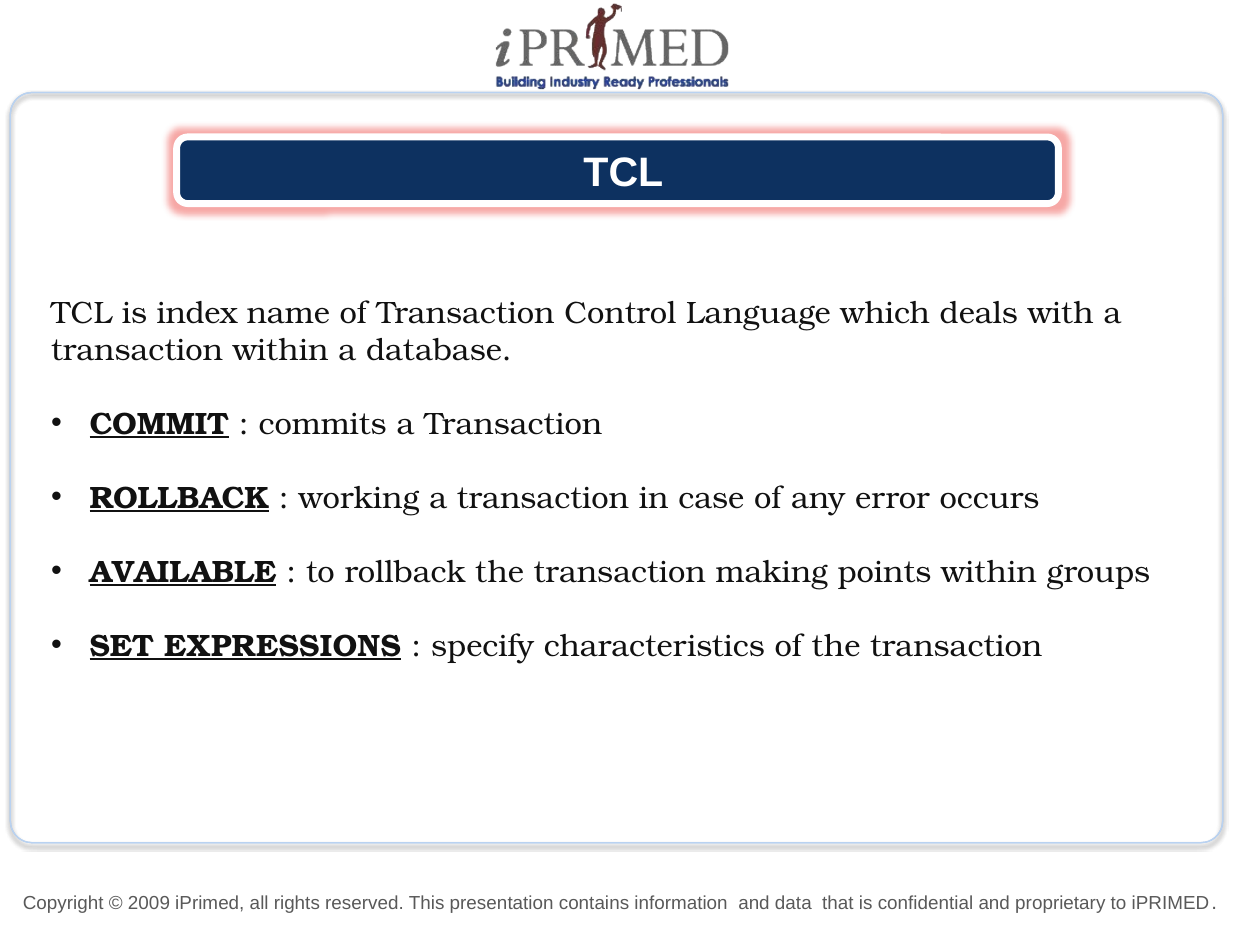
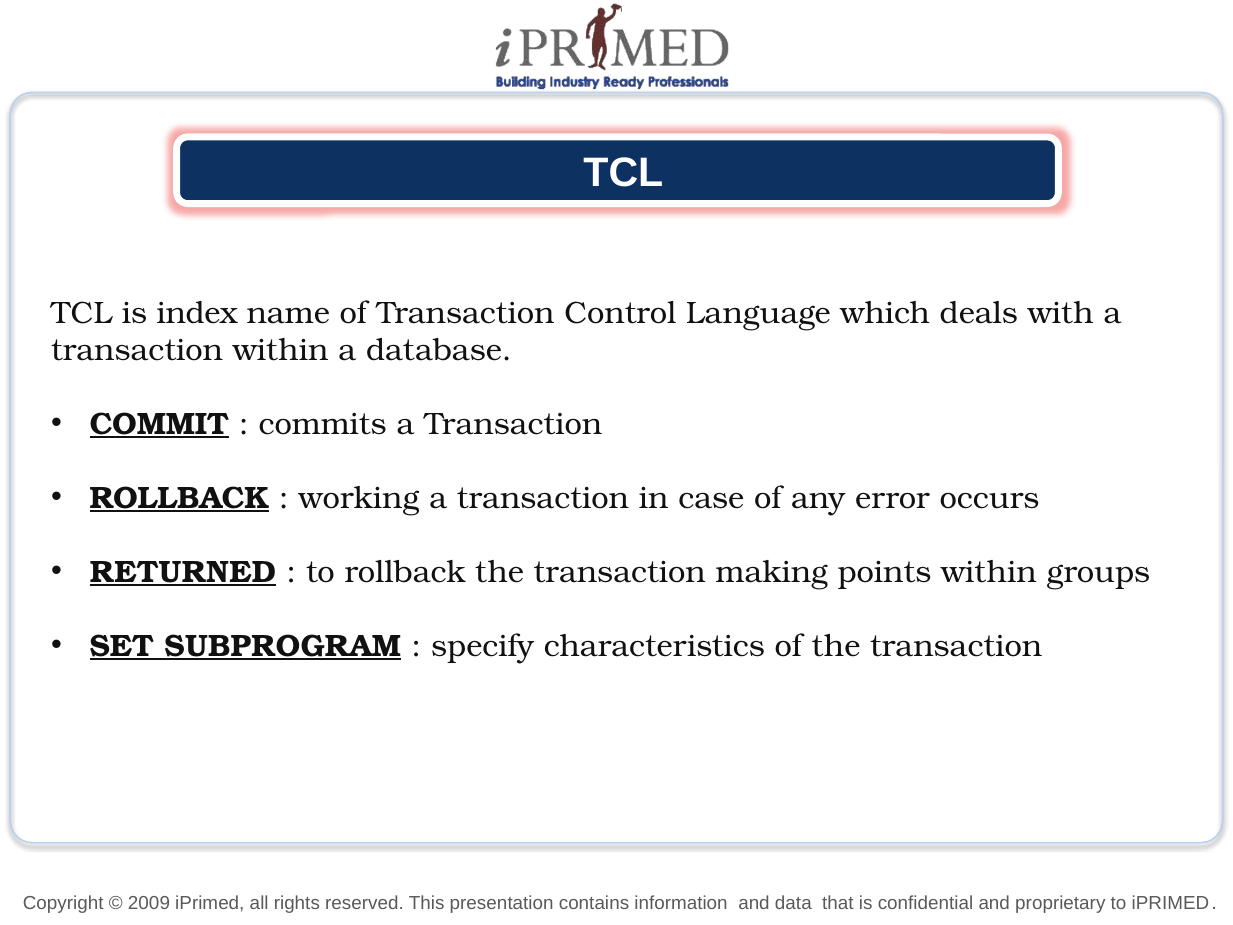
AVAILABLE: AVAILABLE -> RETURNED (183, 572)
EXPRESSIONS: EXPRESSIONS -> SUBPROGRAM (283, 646)
